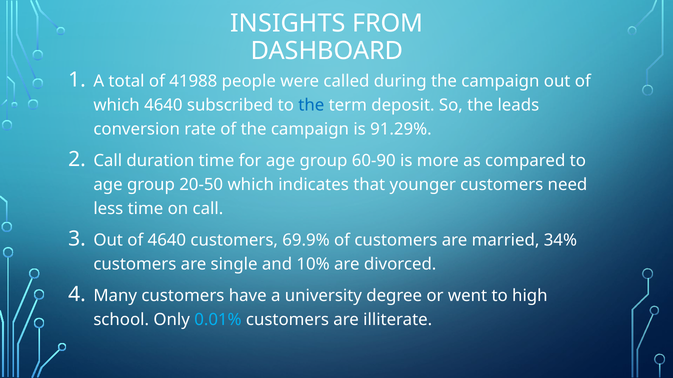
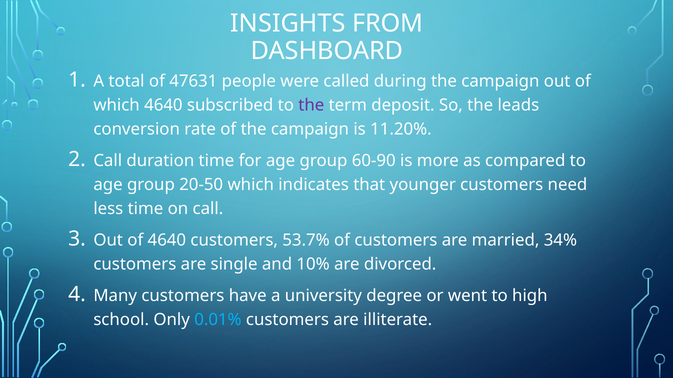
41988: 41988 -> 47631 (193, 81)
the colour: blue -> purple (311, 105)
91.29%: 91.29% -> 11.20% (401, 130)
69.9%: 69.9% -> 53.7% (306, 240)
